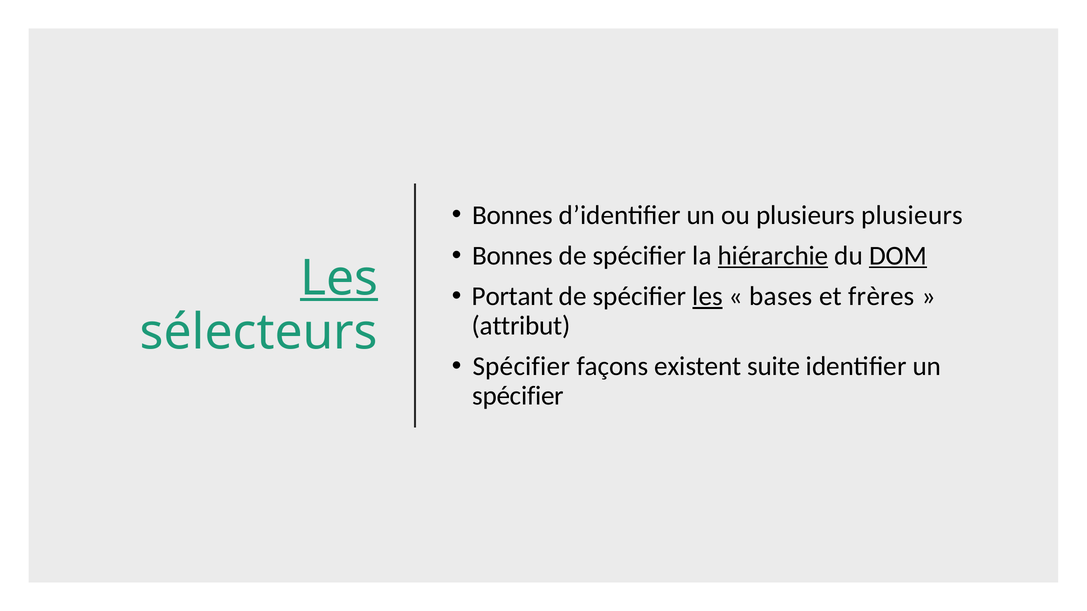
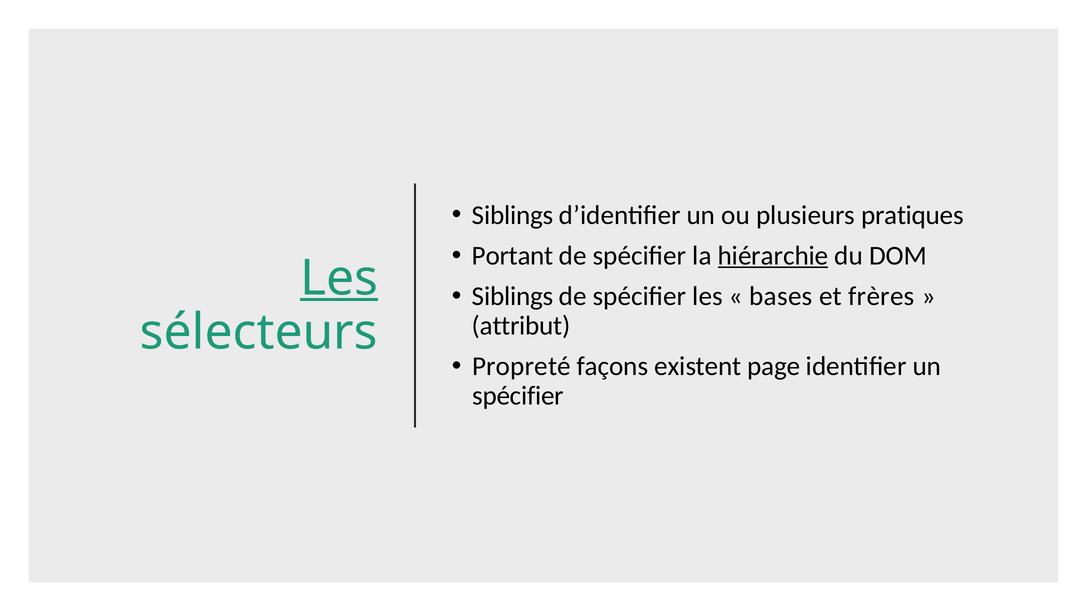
Bonnes: Bonnes -> Siblings (513, 215)
plusieurs plusieurs: plusieurs -> pratiques (912, 215)
Bonnes: Bonnes -> Portant (513, 256)
DOM underline: present -> none (898, 256)
Portant: Portant -> Siblings (513, 297)
les underline: present -> none (708, 297)
Spécifier: Spécifier -> Propreté (521, 367)
suite: suite -> page (774, 367)
